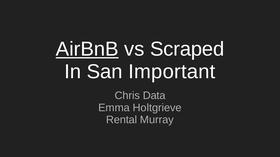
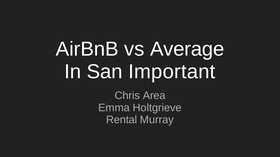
AirBnB underline: present -> none (87, 49)
Scraped: Scraped -> Average (187, 49)
Data: Data -> Area (154, 96)
